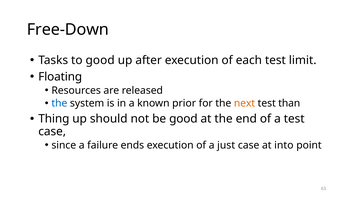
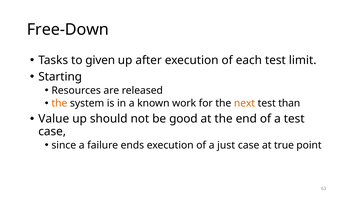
to good: good -> given (100, 60)
Floating: Floating -> Starting (60, 77)
the colour: blue -> orange (59, 104)
prior: prior -> work (184, 104)
Thing: Thing -> Value (54, 119)
into: into -> true (284, 146)
